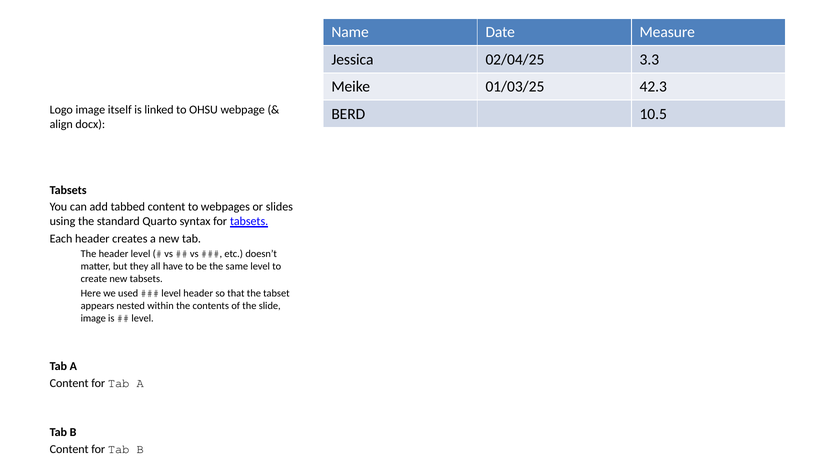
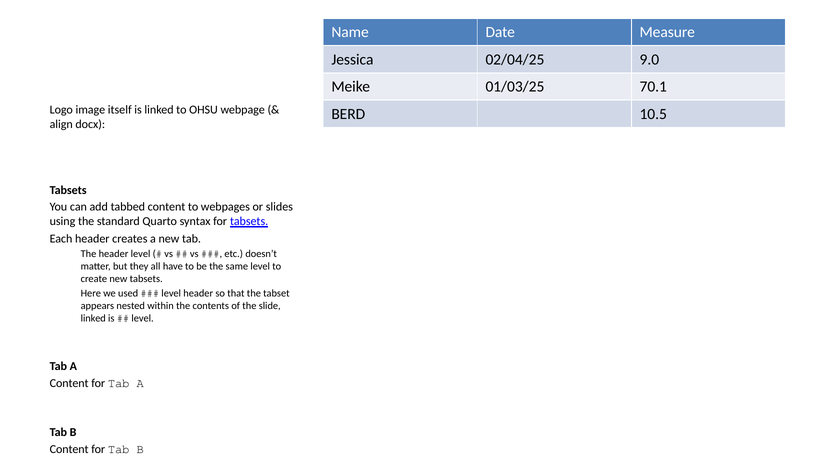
3.3: 3.3 -> 9.0 (649, 59)
42.3: 42.3 -> 70.1 (653, 87)
image: image -> linked (93, 318)
